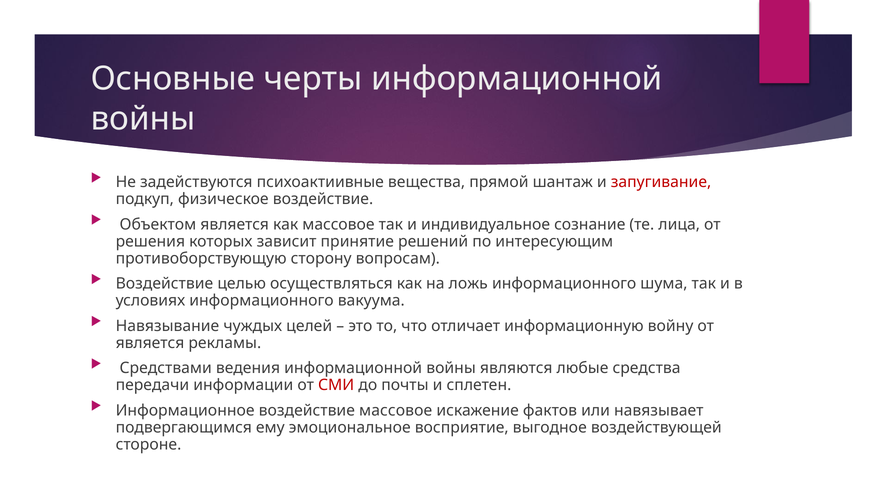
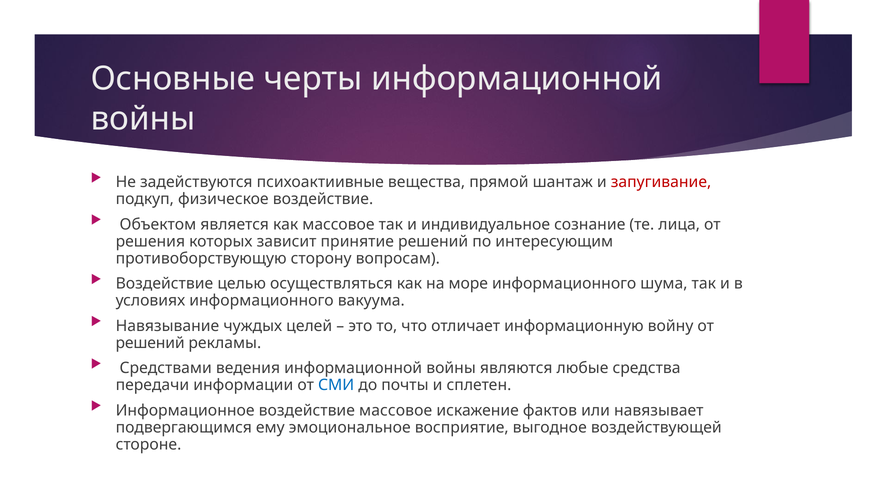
ложь: ложь -> море (468, 284)
является: является -> решений (150, 343)
СМИ colour: red -> blue (336, 385)
